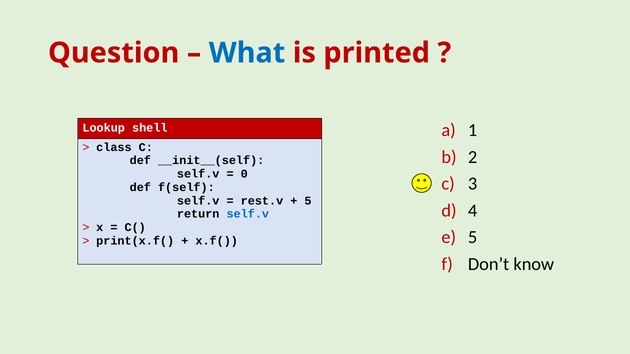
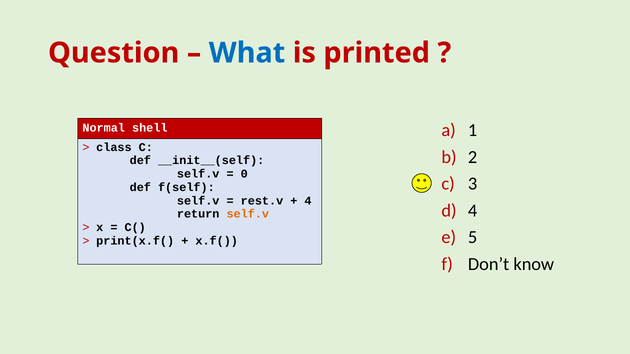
Lookup: Lookup -> Normal (104, 128)
5: 5 -> 4 (308, 201)
self.v colour: blue -> orange (248, 214)
